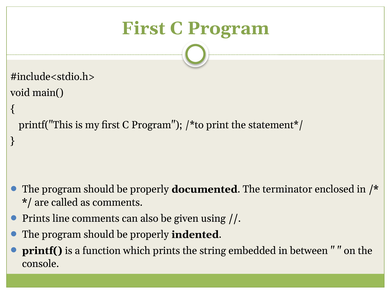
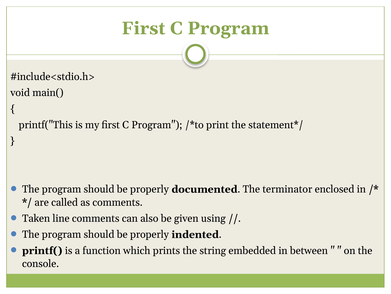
Prints: Prints -> Taken (36, 218)
